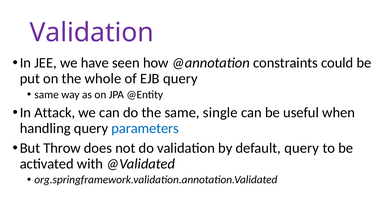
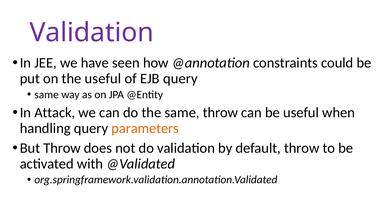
the whole: whole -> useful (103, 79)
same single: single -> throw (220, 112)
parameters colour: blue -> orange (145, 128)
default query: query -> throw (302, 148)
